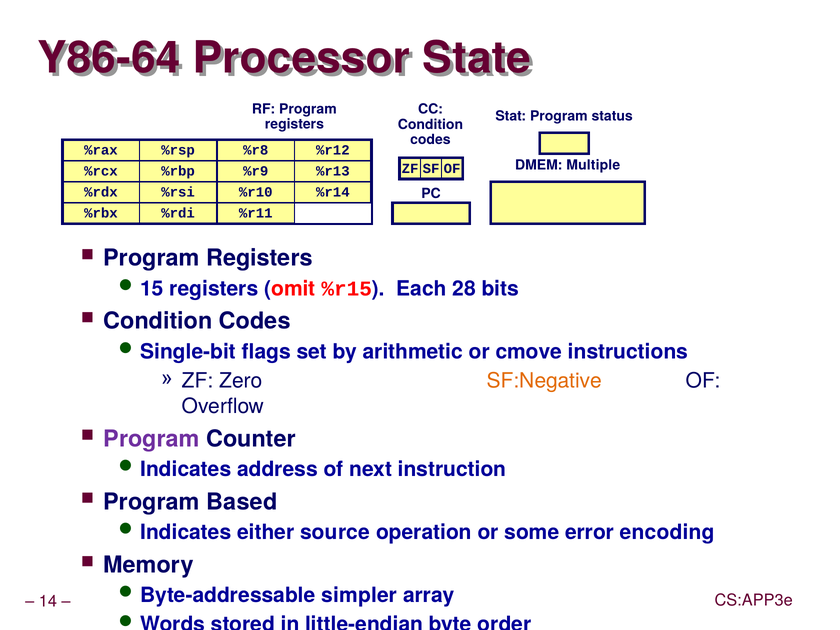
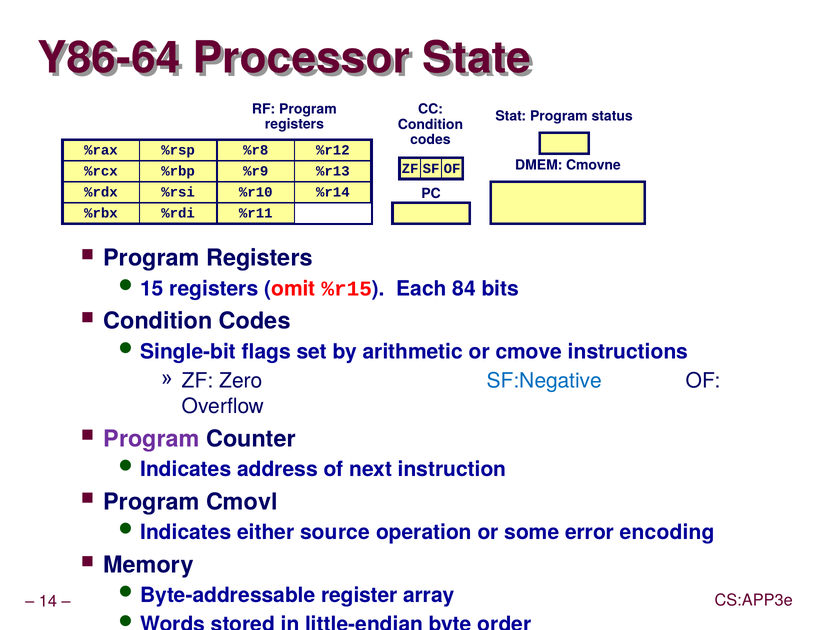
Multiple: Multiple -> Cmovne (593, 165)
28: 28 -> 84 (464, 288)
SF:Negative colour: orange -> blue (544, 381)
Based: Based -> Cmovl (242, 502)
simpler: simpler -> register (359, 595)
